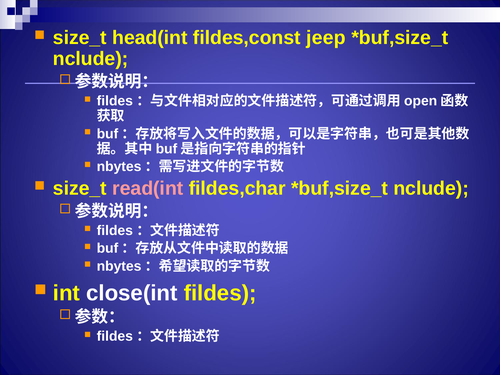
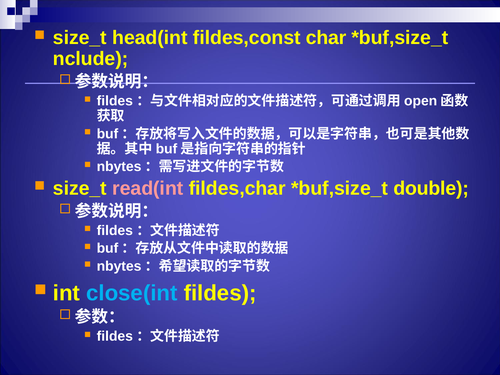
jeep: jeep -> char (326, 38)
nclude: nclude -> double (431, 188)
close(int colour: white -> light blue (132, 293)
